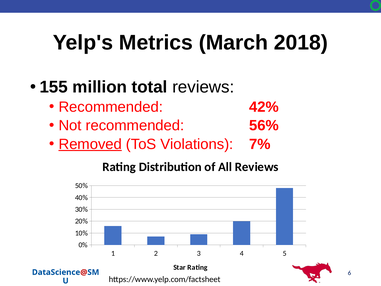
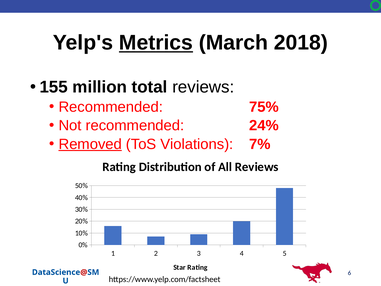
Metrics underline: none -> present (156, 43)
42%: 42% -> 75% (264, 107)
56%: 56% -> 24% (264, 125)
